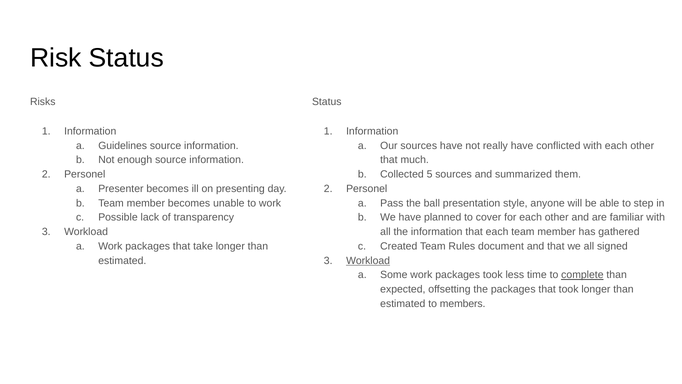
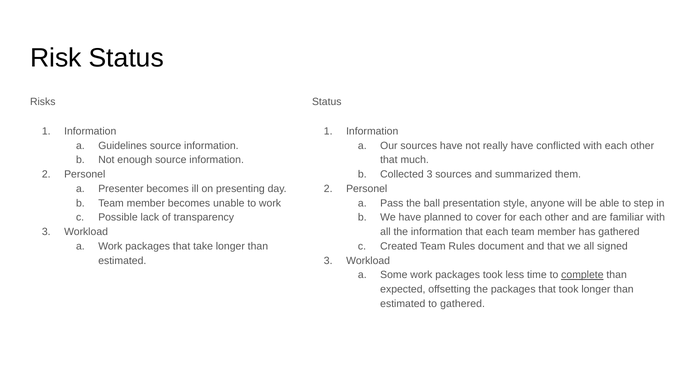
Collected 5: 5 -> 3 (430, 174)
Workload underline: present -> none (368, 260)
to members: members -> gathered (463, 303)
